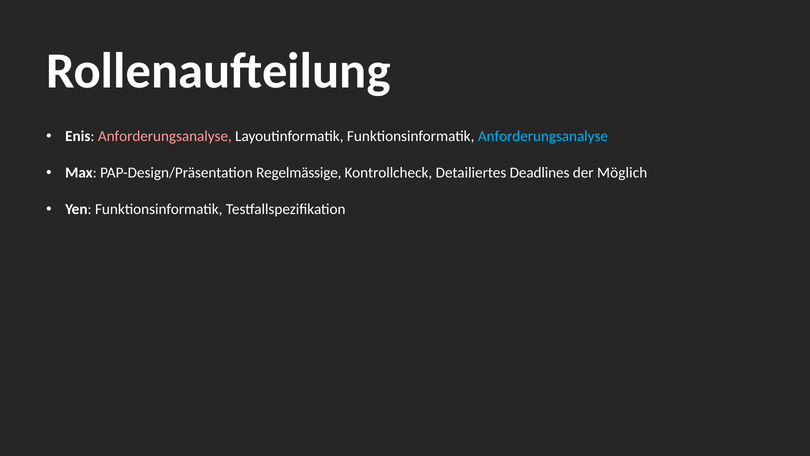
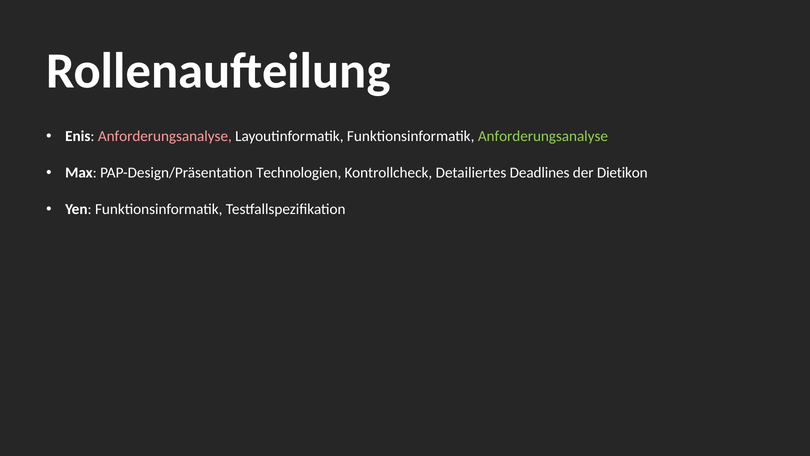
Anforderungsanalyse colour: light blue -> light green (543, 136)
Regelmässige: Regelmässige -> Technologien (299, 173)
Möglich: Möglich -> Dietikon (622, 173)
